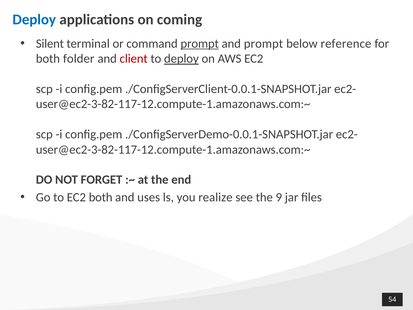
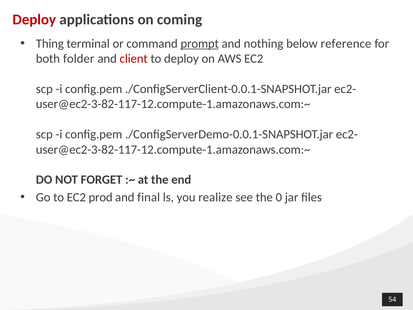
Deploy colour: blue -> red (34, 20)
Silent: Silent -> Thing (50, 44)
and prompt: prompt -> nothing (264, 44)
deploy underline: present -> none (181, 59)
EC2 both: both -> prod (101, 197)
uses: uses -> final (149, 197)
9: 9 -> 0 (279, 197)
